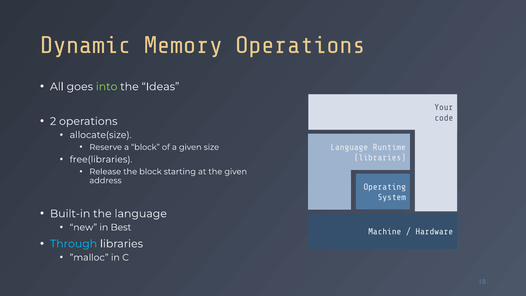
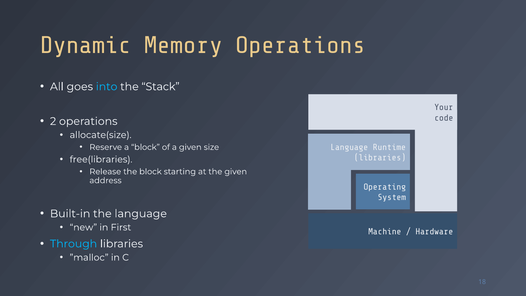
into colour: light green -> light blue (107, 87)
Ideas: Ideas -> Stack (160, 87)
Best: Best -> First (121, 227)
